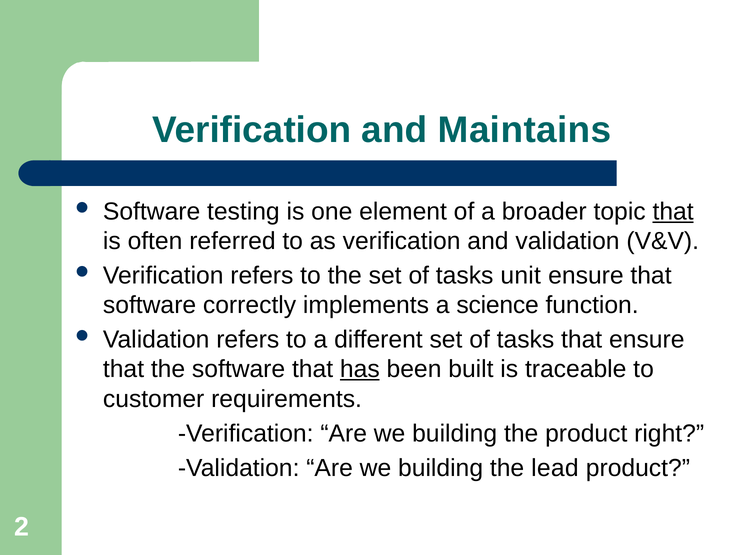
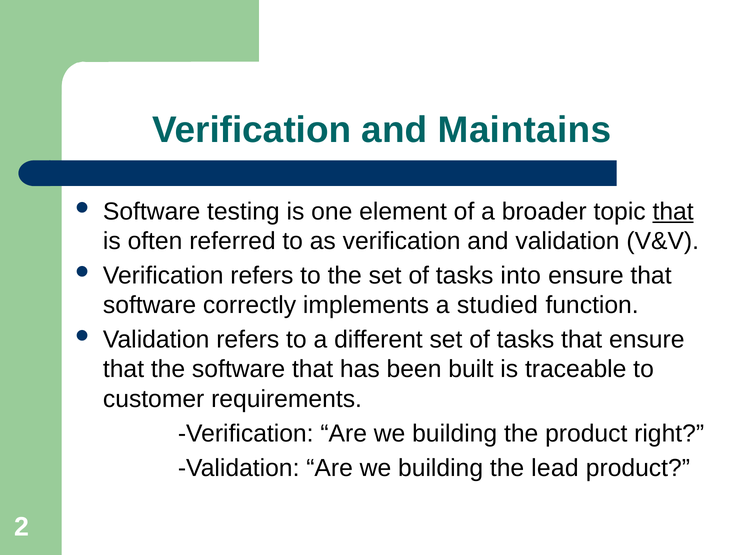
unit: unit -> into (521, 276)
science: science -> studied (497, 305)
has underline: present -> none (360, 369)
